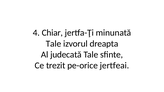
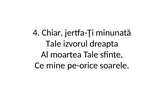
judecată: judecată -> moartea (66, 55)
trezit: trezit -> mine (56, 66)
jertfeai: jertfeai -> soarele (115, 66)
